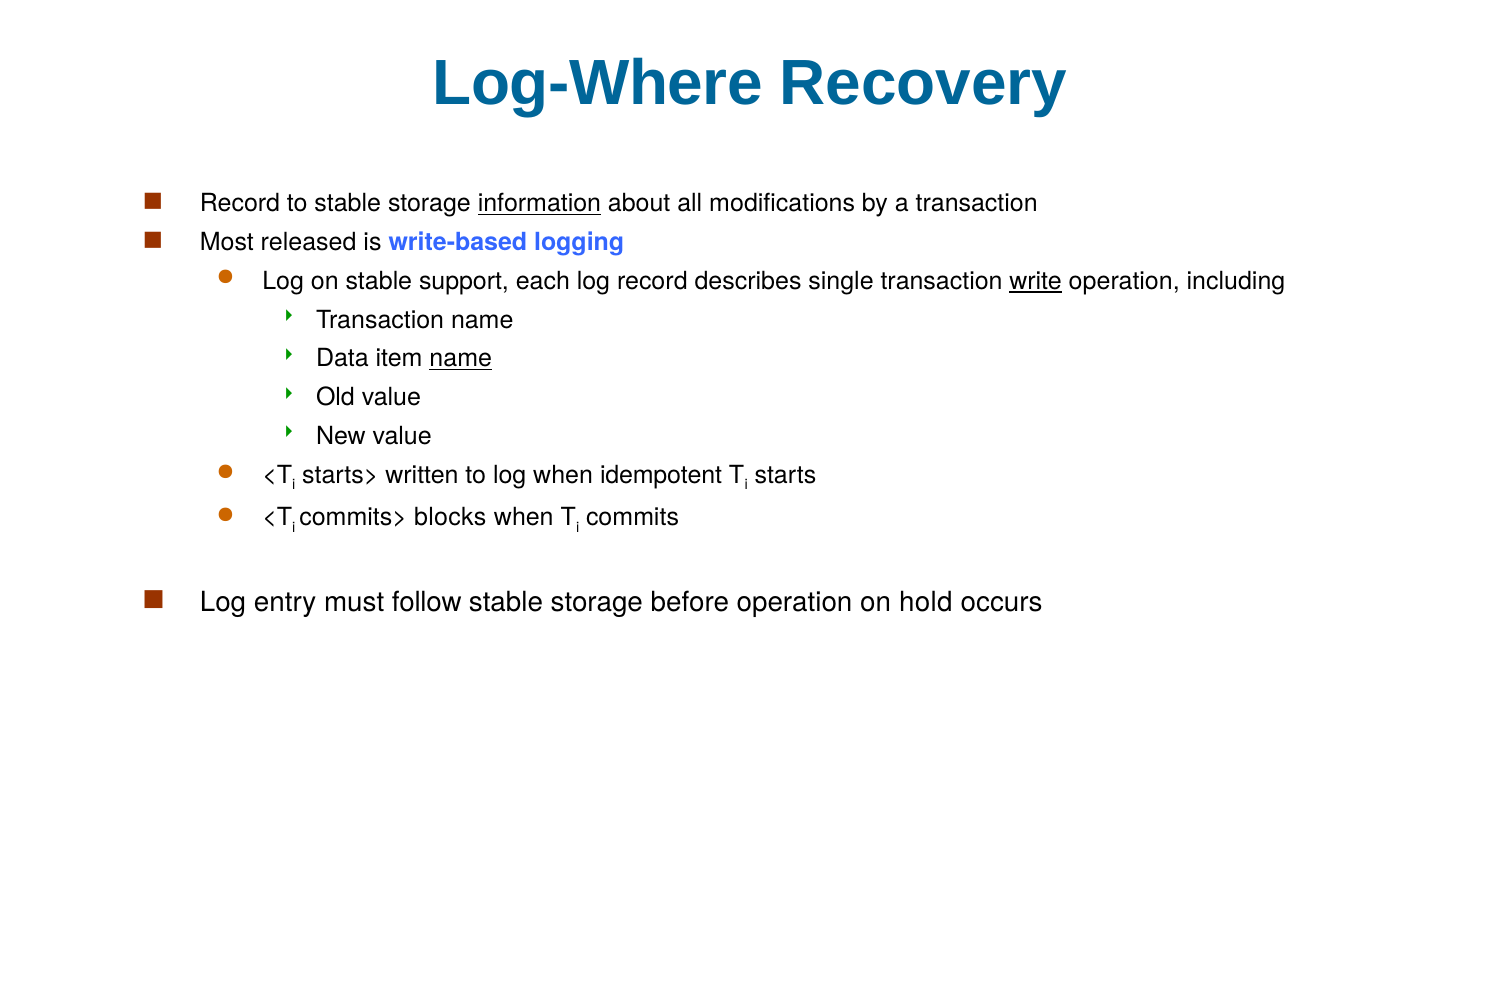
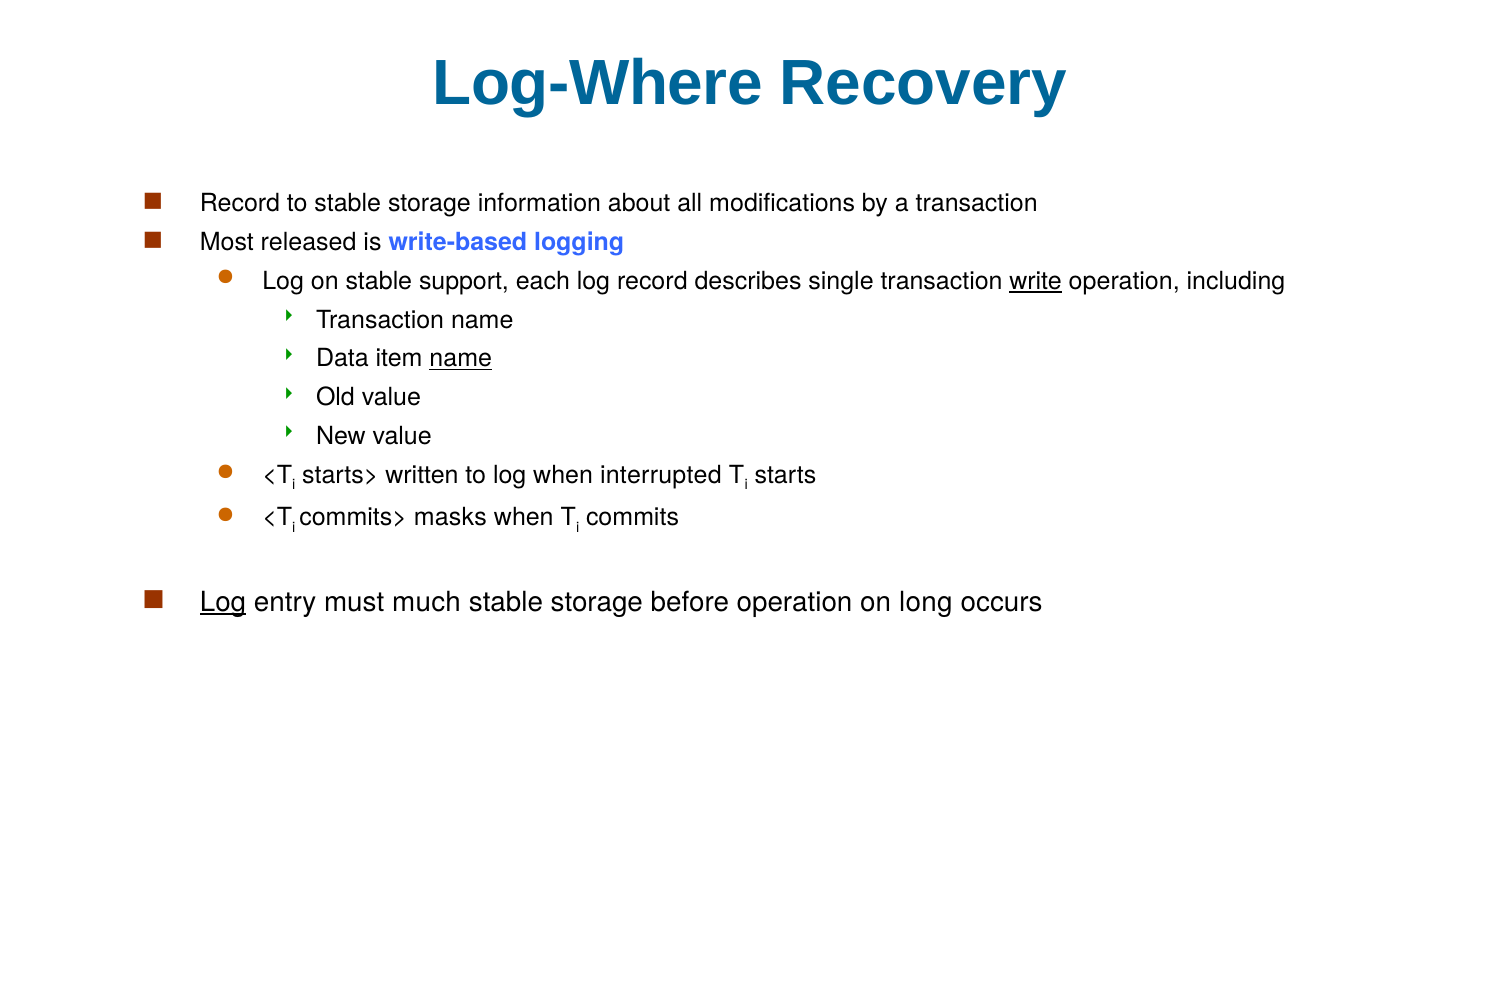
information underline: present -> none (539, 204)
idempotent: idempotent -> interrupted (661, 475)
blocks: blocks -> masks (450, 518)
Log underline: none -> present (223, 602)
follow: follow -> much (426, 602)
hold: hold -> long (926, 602)
